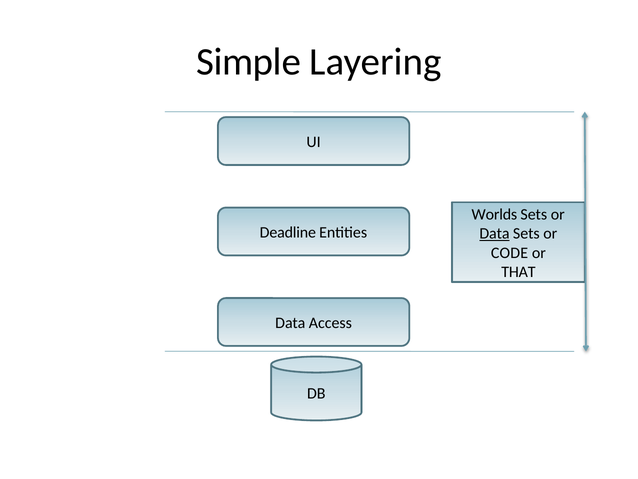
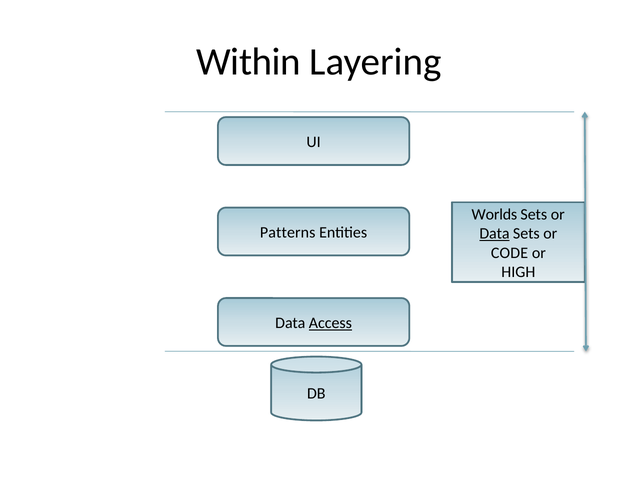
Simple: Simple -> Within (248, 62)
Deadline: Deadline -> Patterns (288, 232)
THAT: THAT -> HIGH (518, 272)
Access underline: none -> present (330, 323)
